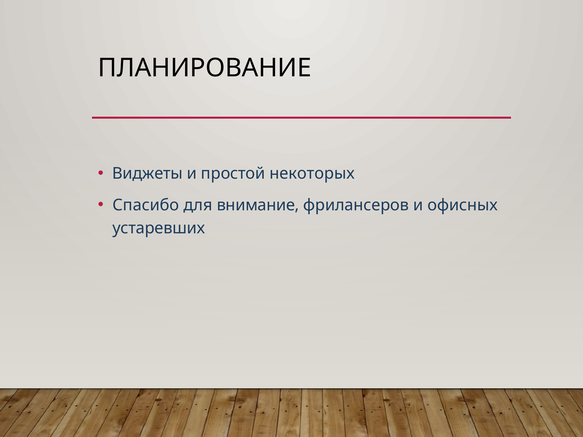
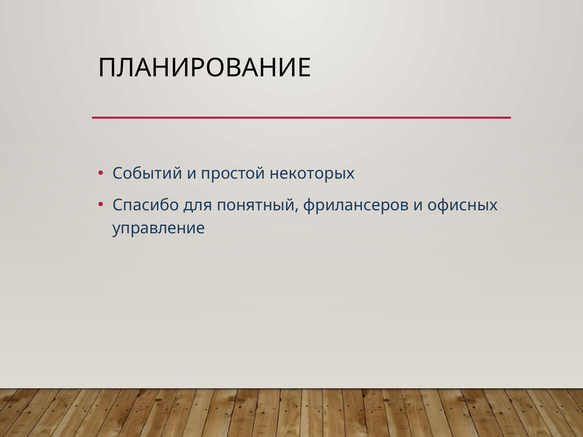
Виджеты: Виджеты -> Событий (147, 174)
внимание: внимание -> понятный (258, 205)
устаревших: устаревших -> управление (159, 228)
